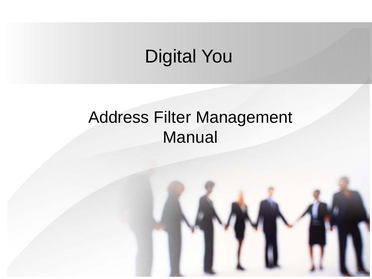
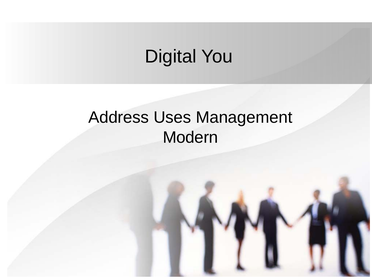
Filter: Filter -> Uses (172, 117)
Manual: Manual -> Modern (190, 137)
